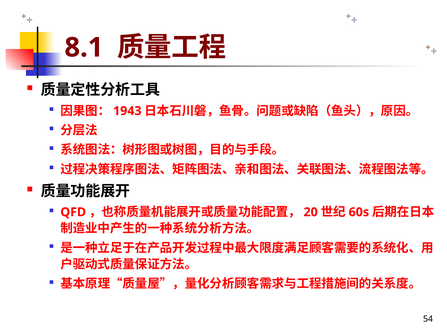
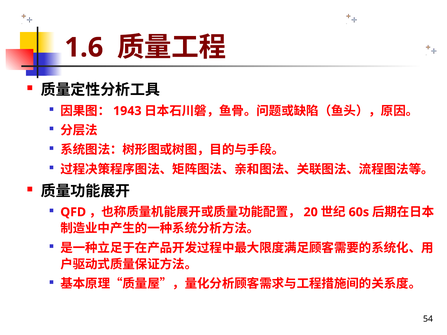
8.1: 8.1 -> 1.6 (84, 48)
